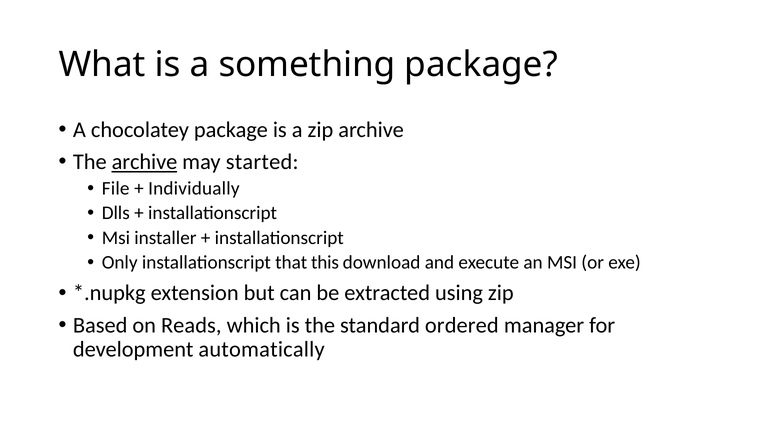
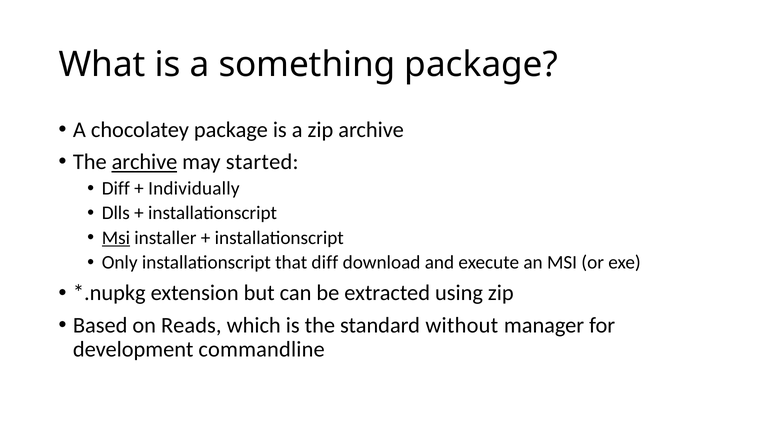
File: File -> Diff (116, 188)
Msi underline: none -> present (116, 238)
that this: this -> diff (325, 263)
ordered: ordered -> without (462, 325)
automatically: automatically -> commandline (262, 349)
